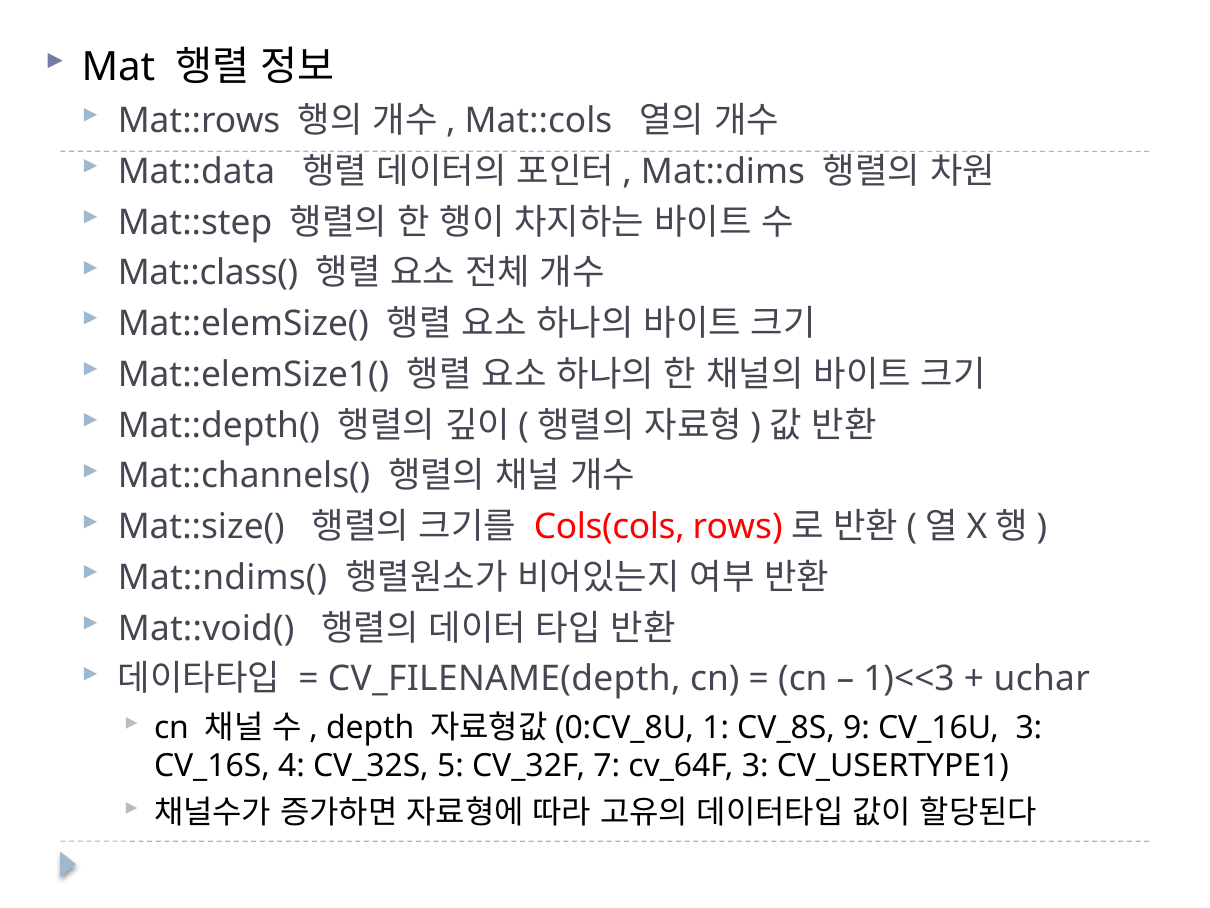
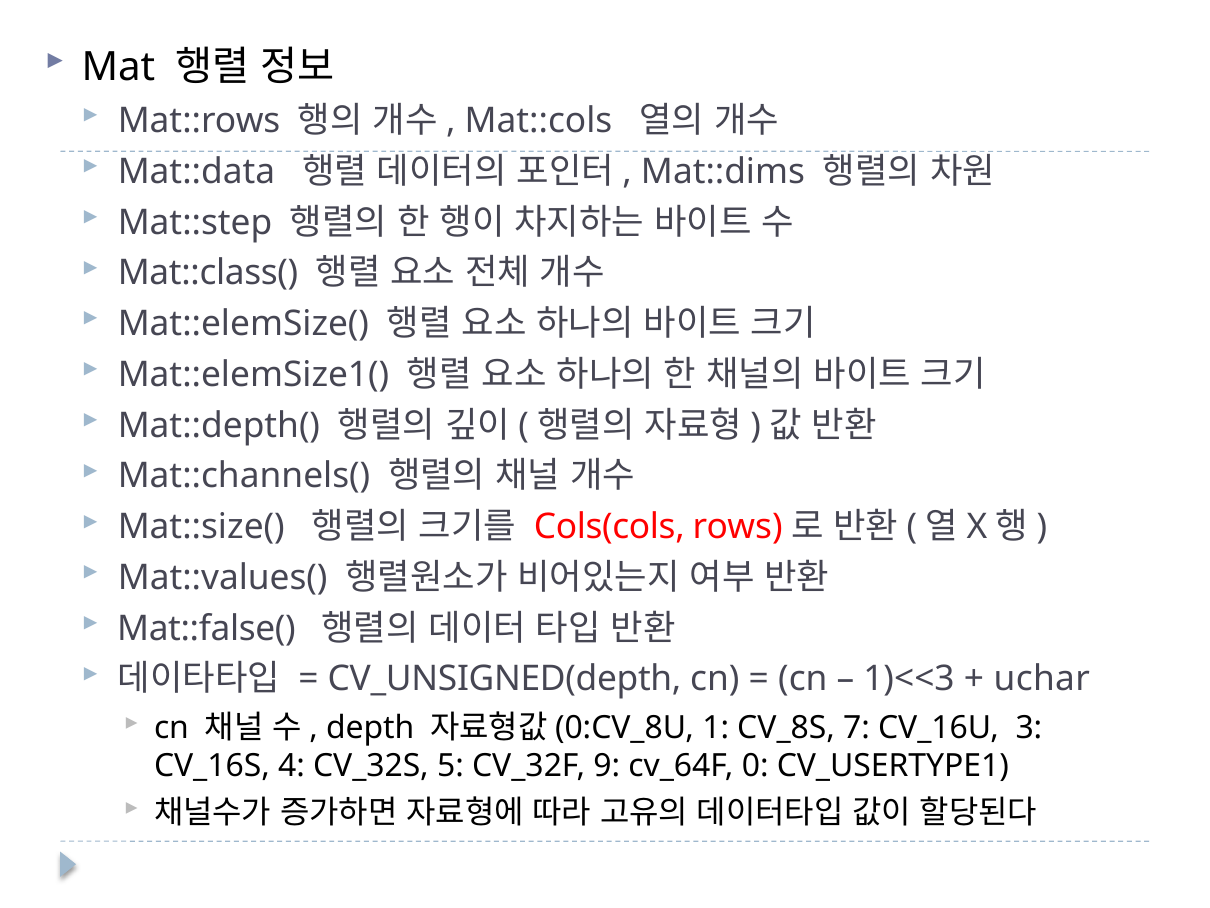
Mat::ndims(: Mat::ndims( -> Mat::values( (223, 577)
Mat::void(: Mat::void( -> Mat::false( (206, 628)
CV_FILENAME(depth: CV_FILENAME(depth -> CV_UNSIGNED(depth (505, 679)
9: 9 -> 7 (857, 727)
7: 7 -> 9 (607, 766)
cv_64F 3: 3 -> 0 (755, 766)
